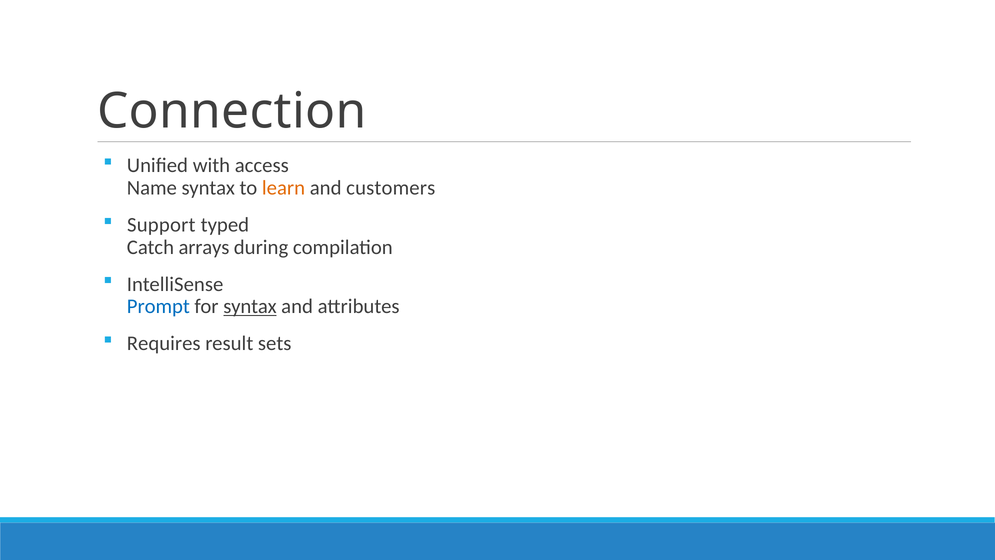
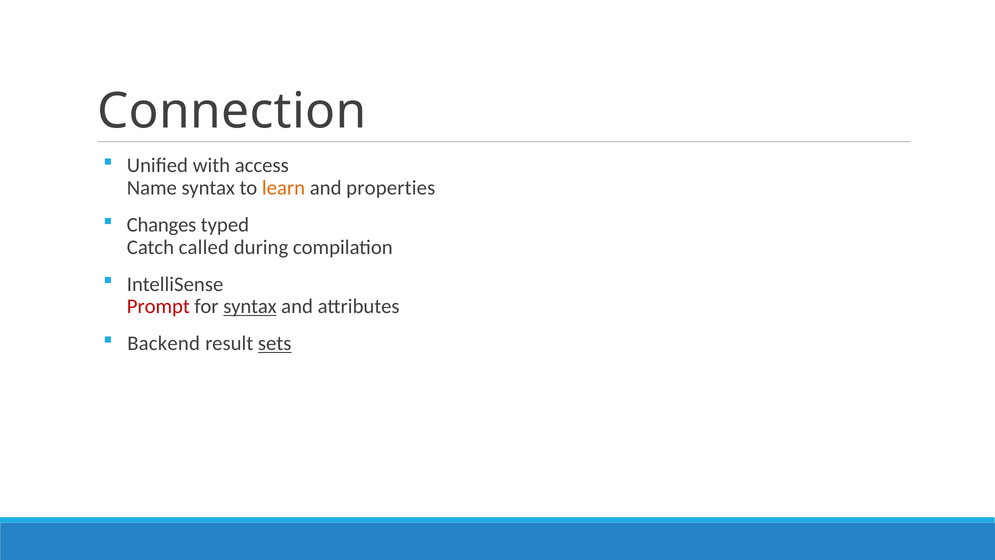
customers: customers -> properties (391, 188)
Support: Support -> Changes (162, 225)
arrays: arrays -> called (204, 247)
Prompt colour: blue -> red (158, 306)
Requires: Requires -> Backend (164, 343)
sets underline: none -> present (275, 343)
